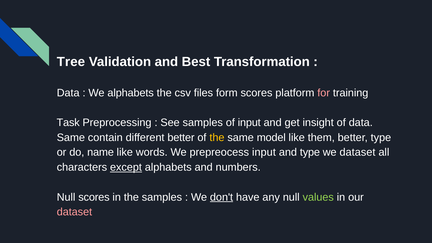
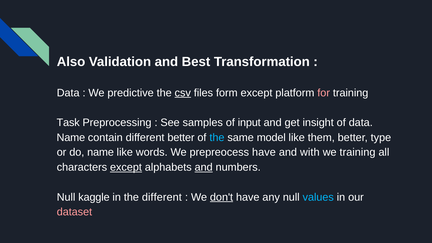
Tree: Tree -> Also (71, 62)
We alphabets: alphabets -> predictive (131, 93)
csv underline: none -> present (183, 93)
form scores: scores -> except (257, 93)
Same: Same -> Name (71, 138)
the colour: yellow -> light blue (217, 138)
prepreocess input: input -> have (264, 152)
and type: type -> with (310, 152)
we dataset: dataset -> training (357, 152)
and underline: none -> present (204, 167)
Null scores: scores -> kaggle (94, 197)
the samples: samples -> different (162, 197)
values colour: light green -> light blue (318, 197)
